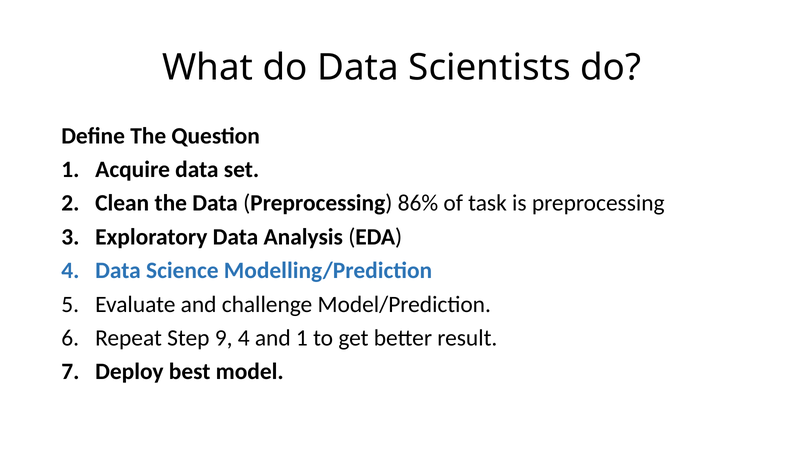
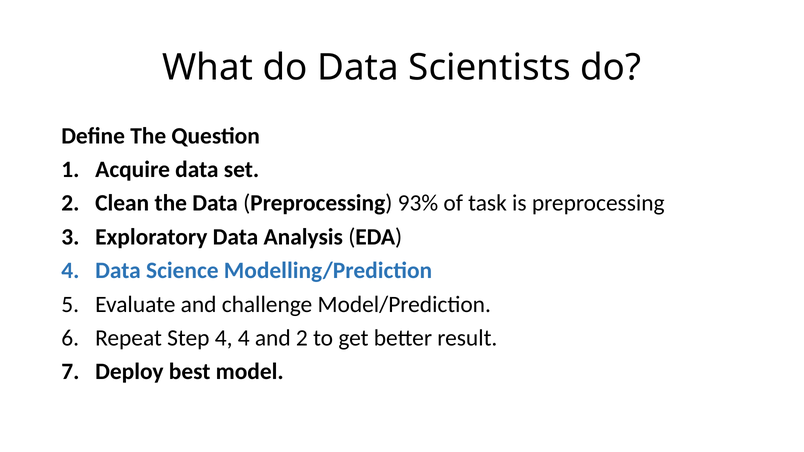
86%: 86% -> 93% (418, 203)
Step 9: 9 -> 4 (224, 338)
and 1: 1 -> 2 (302, 338)
